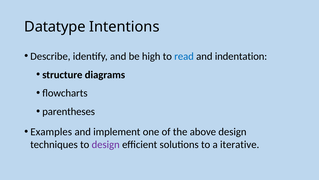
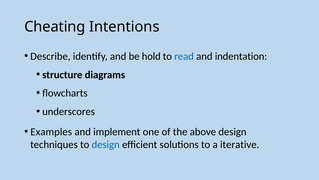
Datatype: Datatype -> Cheating (55, 27)
high: high -> hold (151, 56)
parentheses: parentheses -> underscores (69, 111)
design colour: purple -> blue (106, 144)
